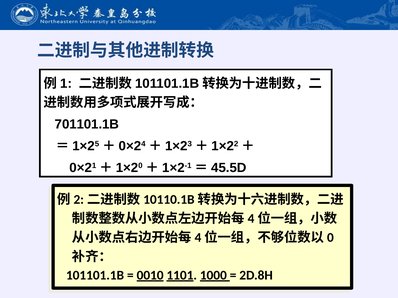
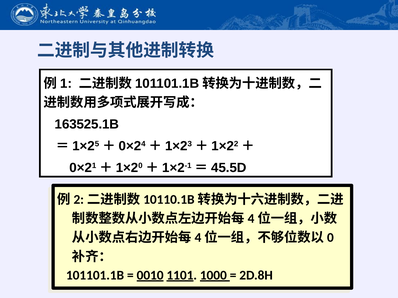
701101.1B: 701101.1B -> 163525.1B (87, 125)
